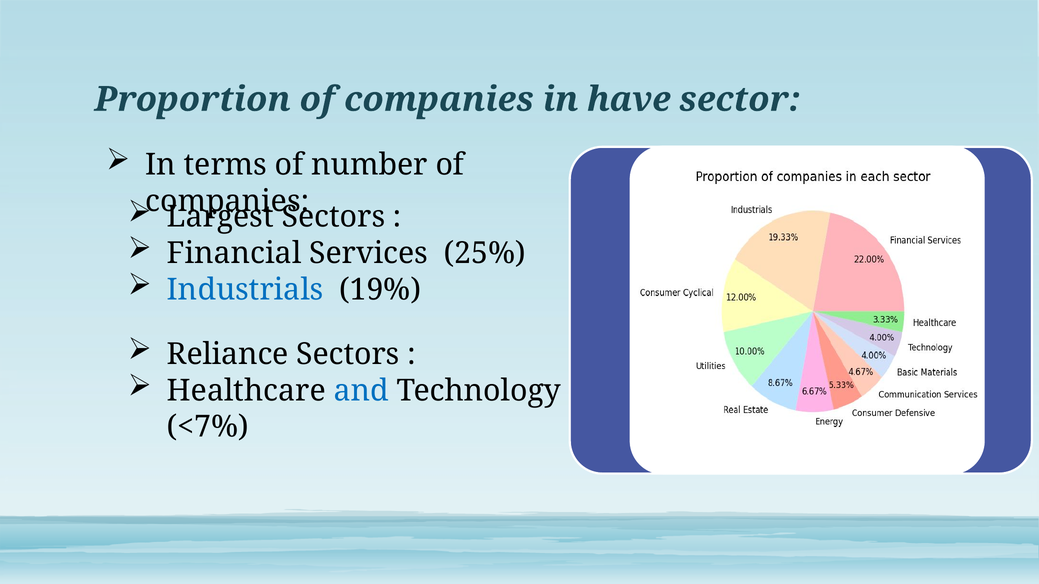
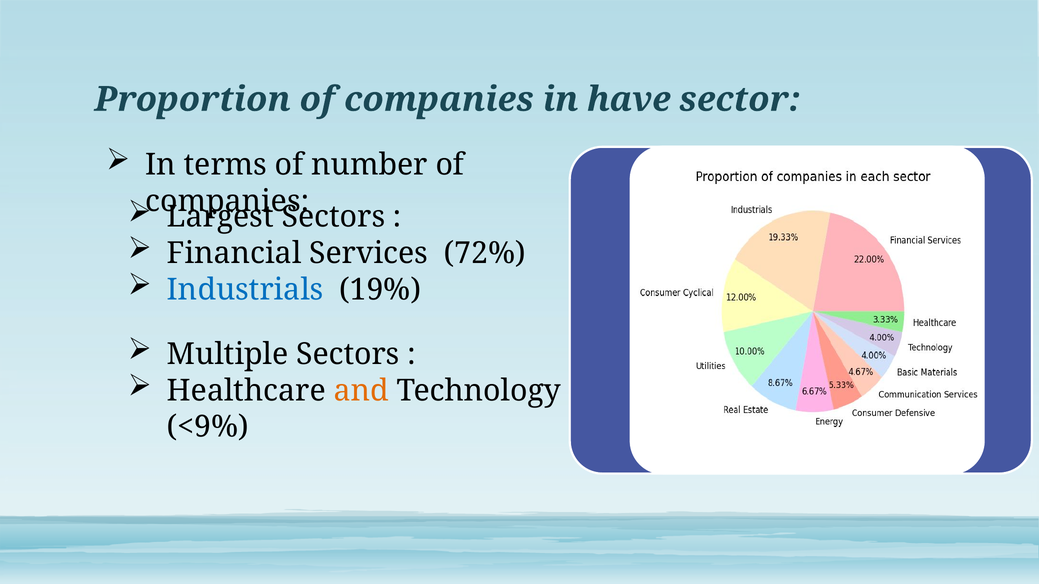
25%: 25% -> 72% (485, 253)
Reliance: Reliance -> Multiple (228, 354)
and colour: blue -> orange (361, 391)
<7%: <7% -> <9% (208, 427)
